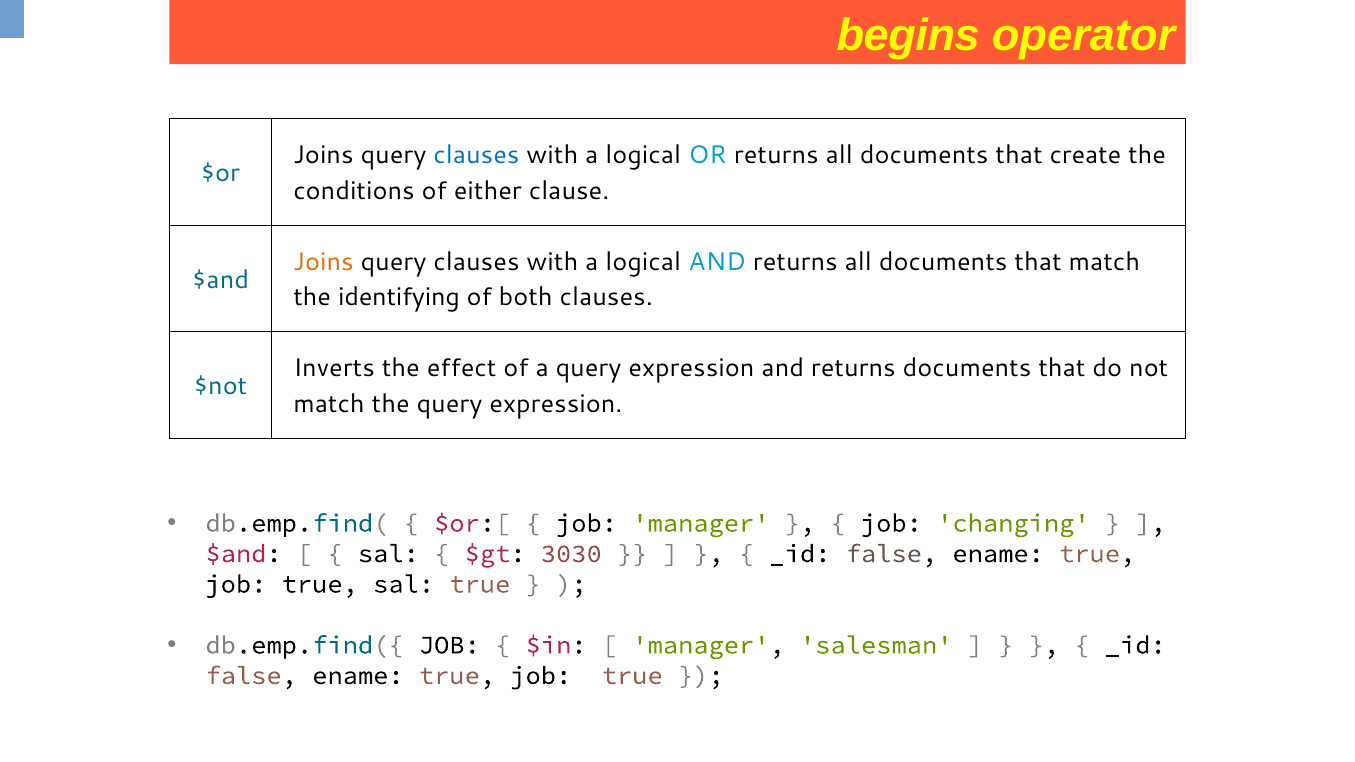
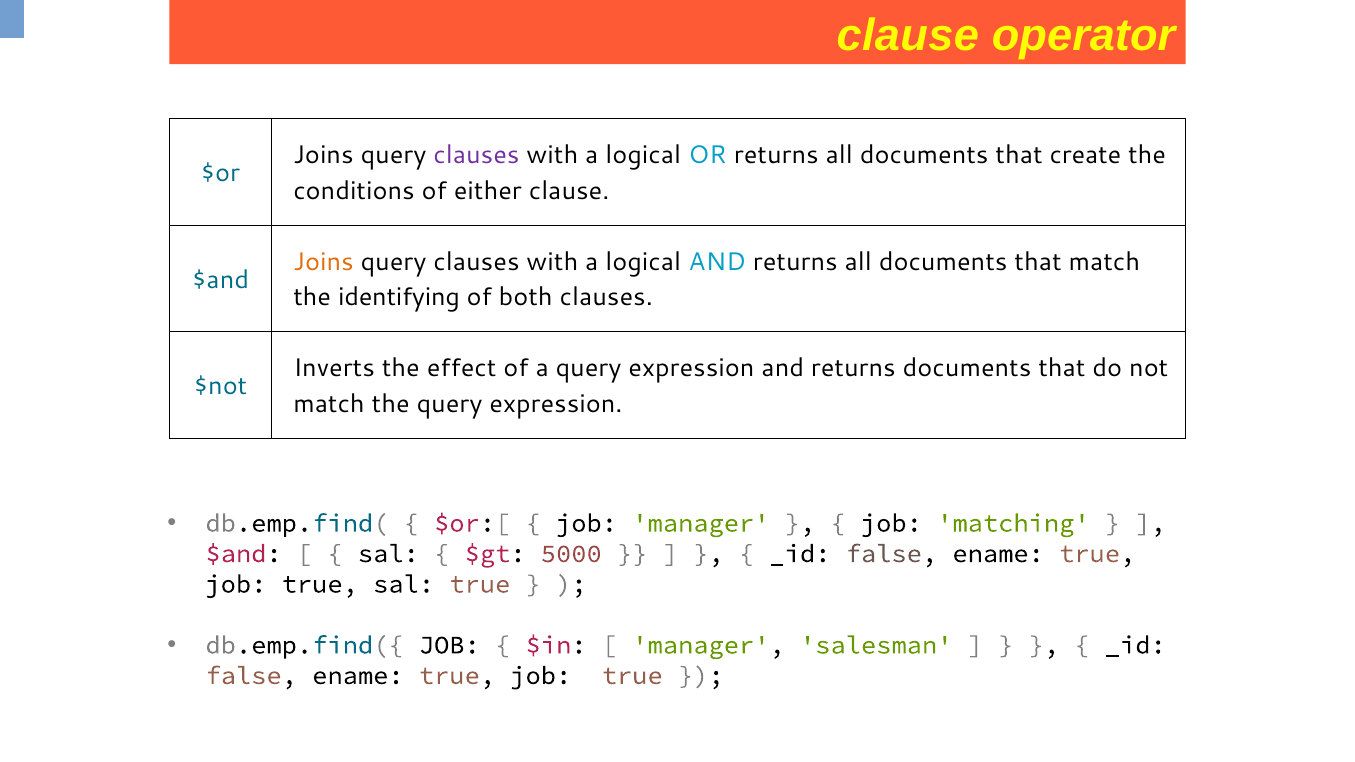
begins: begins -> clause (908, 35)
clauses colour: blue -> purple (476, 155)
changing: changing -> matching (1013, 523)
3030: 3030 -> 5000 (571, 554)
